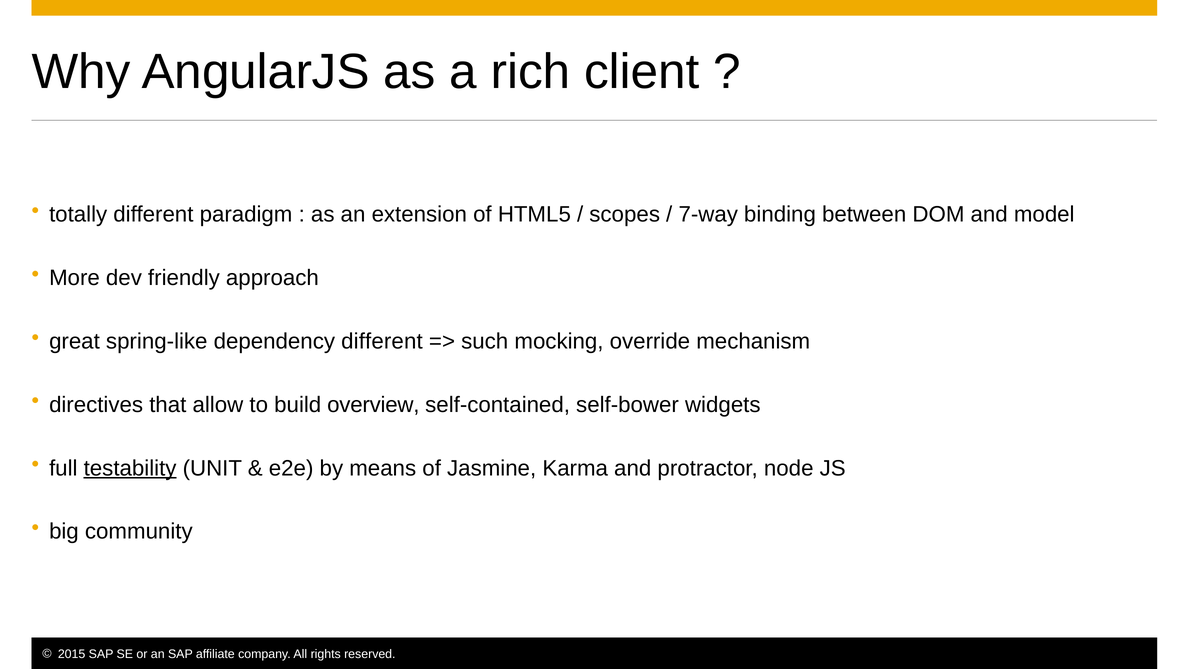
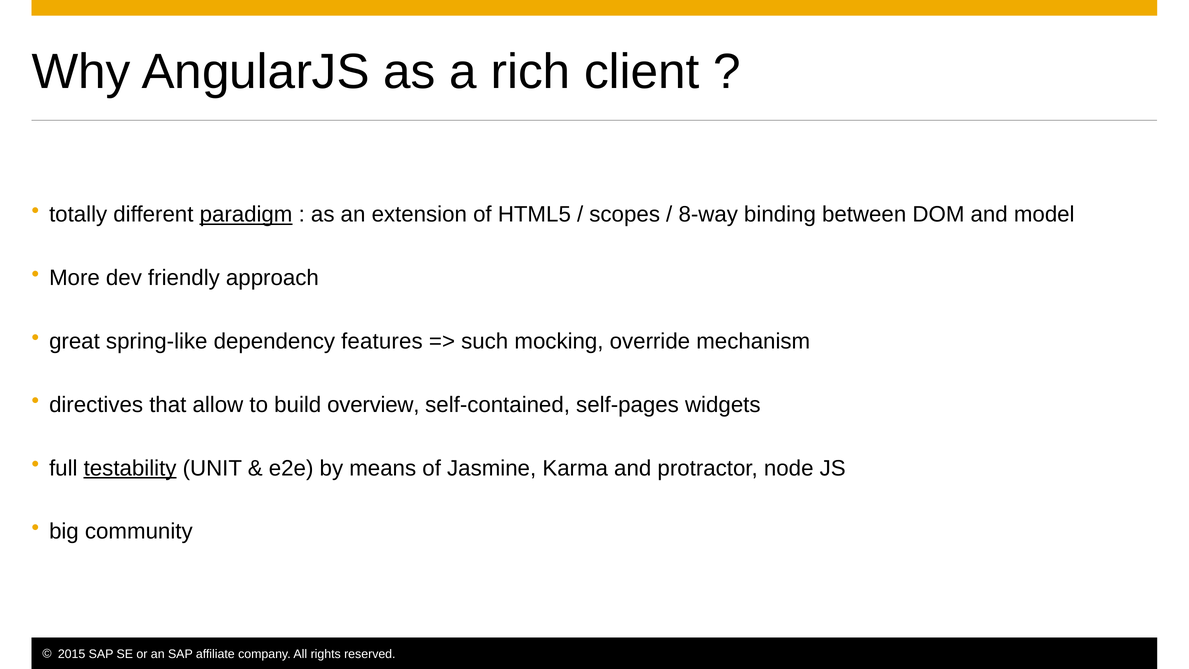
paradigm underline: none -> present (246, 214)
7-way: 7-way -> 8-way (708, 214)
dependency different: different -> features (382, 341)
self-bower: self-bower -> self-pages (627, 405)
